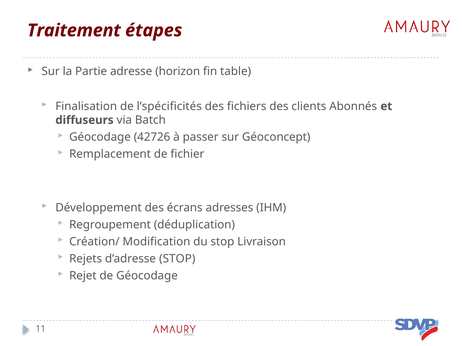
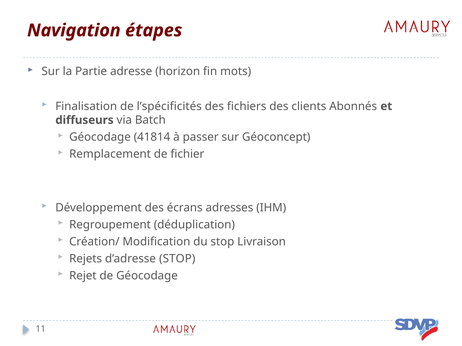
Traitement: Traitement -> Navigation (74, 30)
table: table -> mots (236, 72)
42726: 42726 -> 41814 (152, 137)
